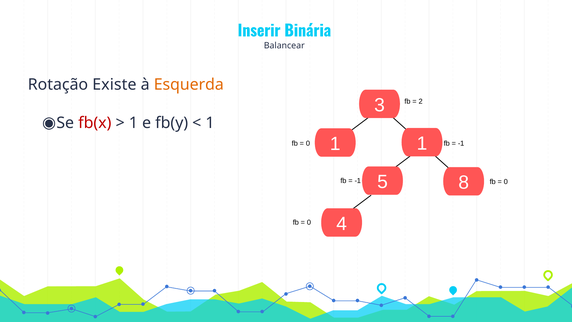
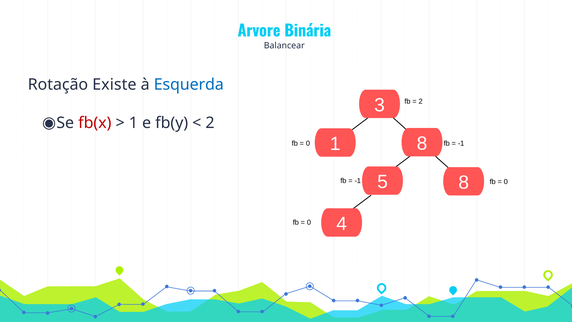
Inserir: Inserir -> Arvore (259, 31)
Esquerda colour: orange -> blue (189, 85)
1: 1 -> 2 (210, 123)
1 1: 1 -> 8 (422, 143)
